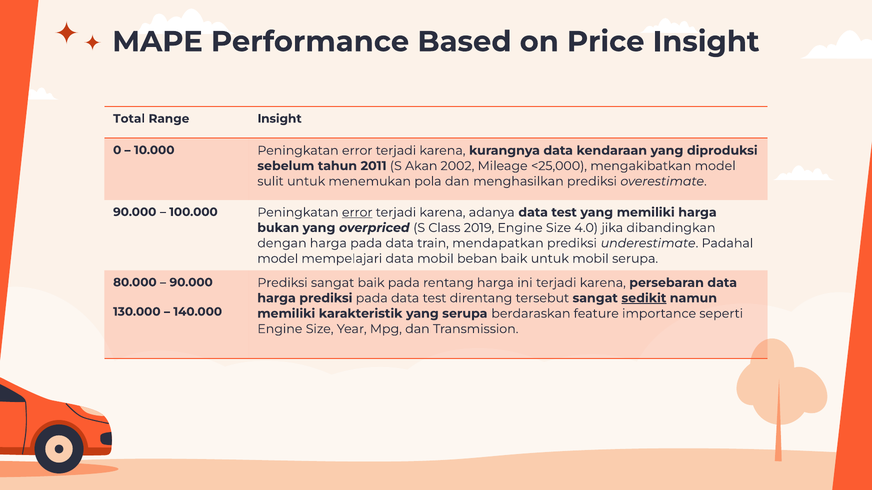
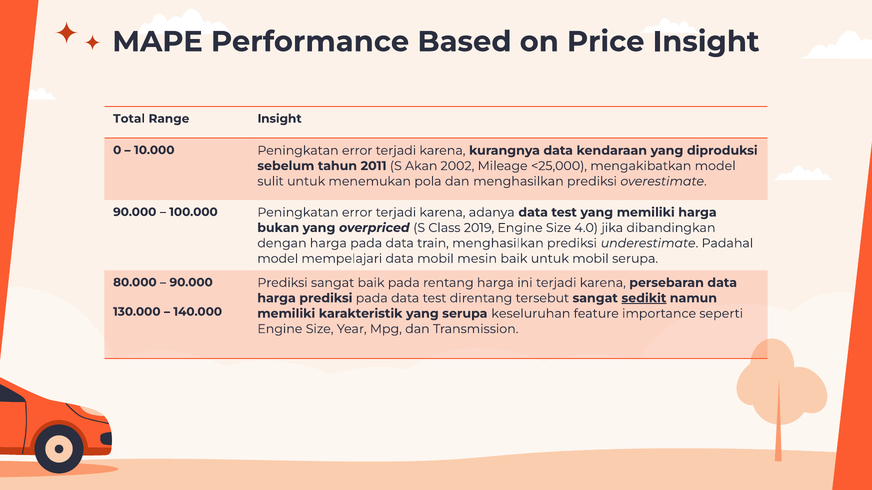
error underline: present -> none (357, 213)
train mendapatkan: mendapatkan -> menghasilkan (498, 243)
beban: beban -> mesin (477, 259)
berdaraskan: berdaraskan -> keseluruhan (531, 314)
